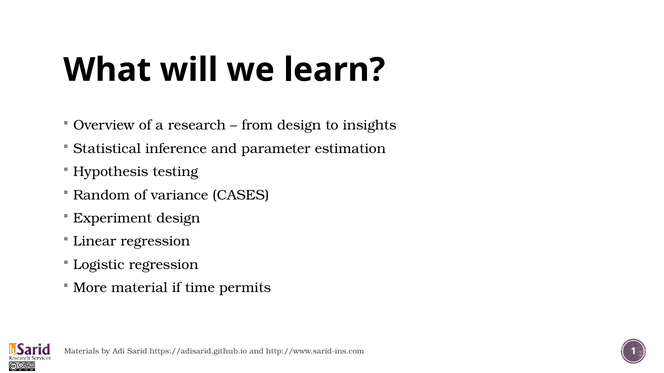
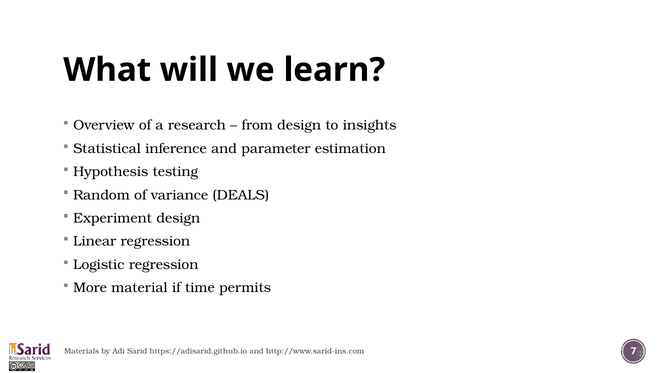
CASES: CASES -> DEALS (241, 195)
1: 1 -> 7 (633, 351)
